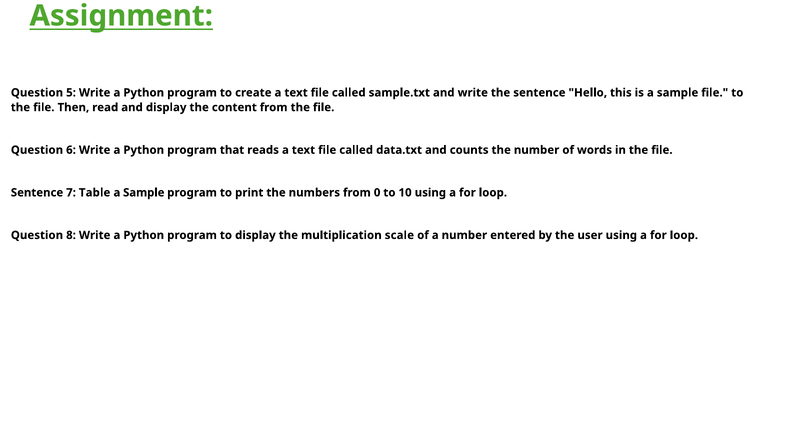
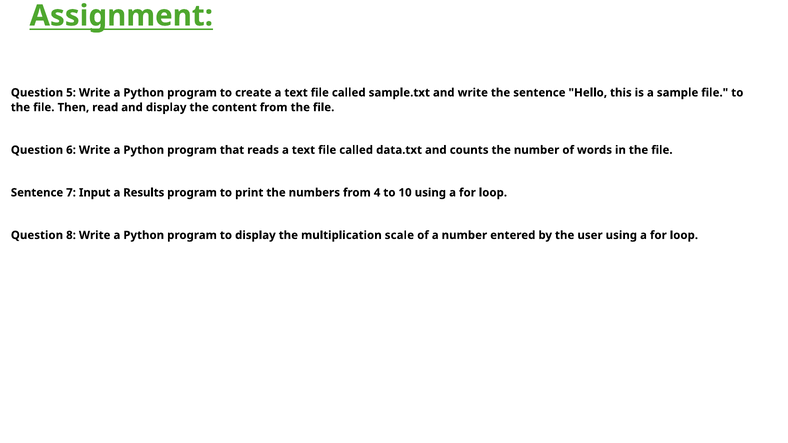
Table: Table -> Input (95, 193)
Sample: Sample -> Results (144, 193)
0: 0 -> 4 (377, 193)
